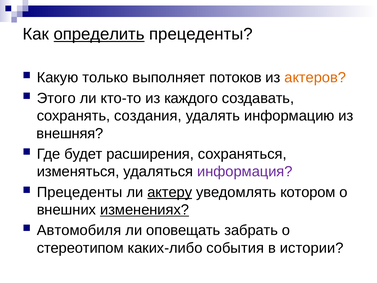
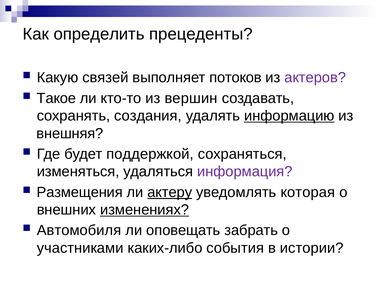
определить underline: present -> none (99, 34)
только: только -> связей (105, 78)
актеров colour: orange -> purple (315, 78)
Этого: Этого -> Такое (56, 98)
каждого: каждого -> вершин (191, 98)
информацию underline: none -> present (289, 116)
расширения: расширения -> поддержкой (150, 154)
Прецеденты: Прецеденты -> Размещения (80, 192)
котором: котором -> которая (308, 192)
стереотипом: стереотипом -> участниками (80, 248)
